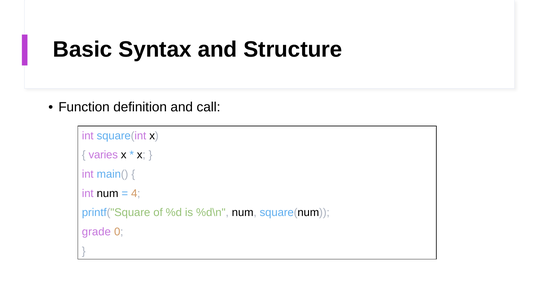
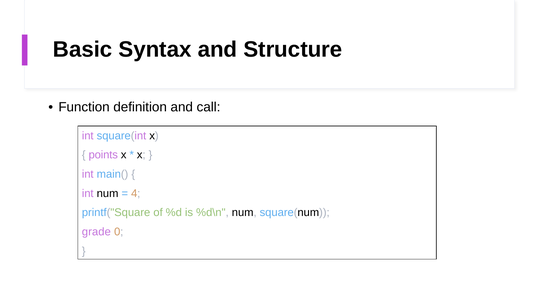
varies: varies -> points (103, 155)
